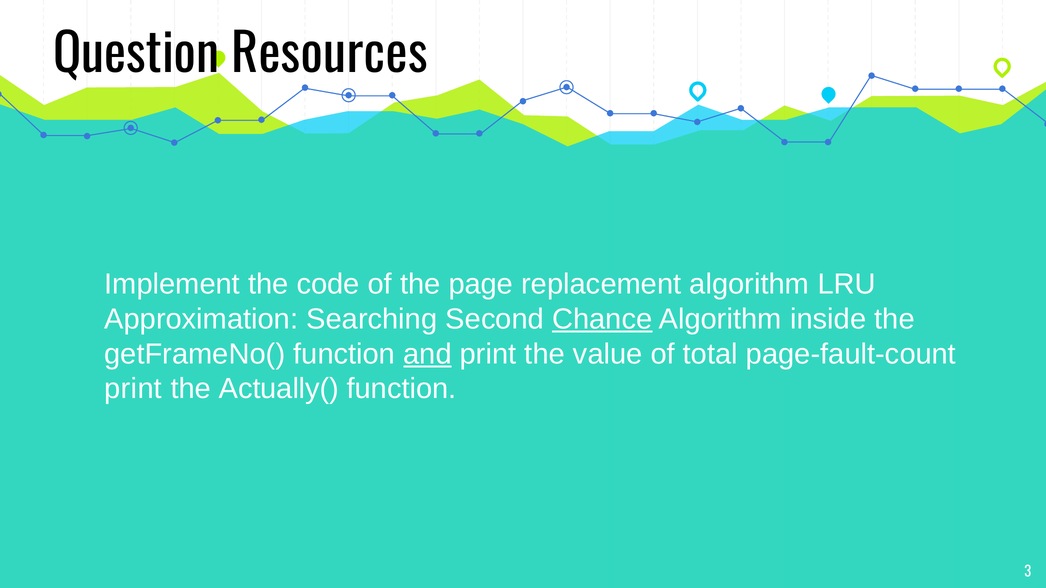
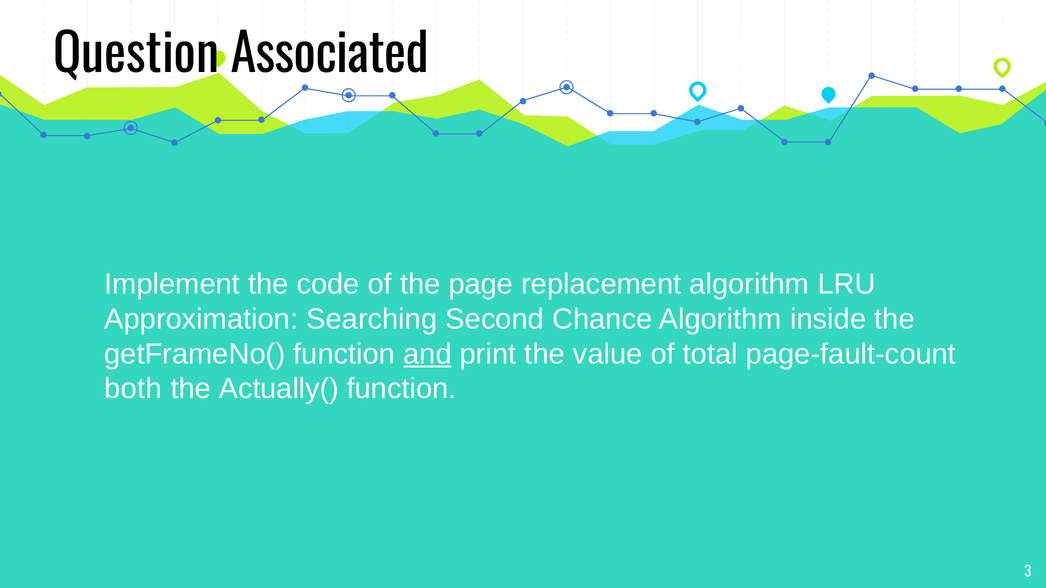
Resources: Resources -> Associated (330, 55)
Chance underline: present -> none (602, 319)
print: print -> both (133, 389)
